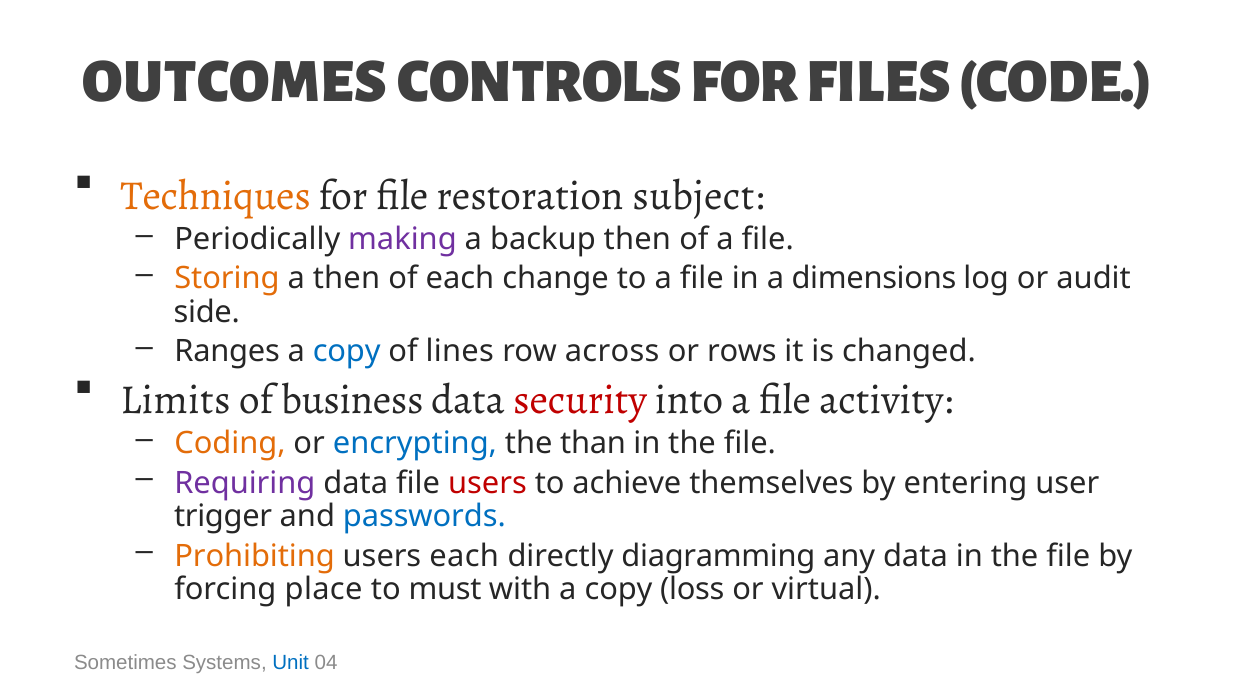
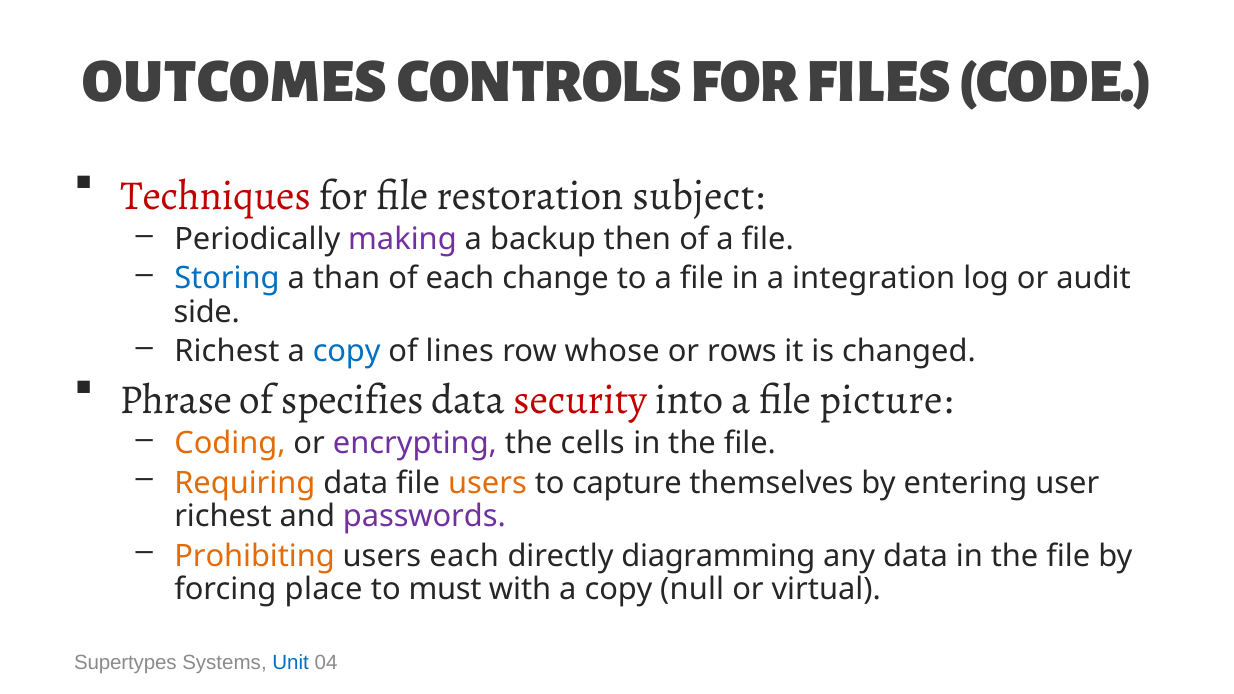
Techniques colour: orange -> red (216, 196)
Storing colour: orange -> blue (227, 279)
a then: then -> than (346, 279)
dimensions: dimensions -> integration (874, 279)
Ranges: Ranges -> Richest (227, 352)
across: across -> whose (612, 352)
Limits: Limits -> Phrase (176, 400)
business: business -> specifies (352, 400)
activity: activity -> picture (886, 400)
encrypting colour: blue -> purple (415, 444)
than: than -> cells (593, 444)
Requiring colour: purple -> orange (245, 483)
users colour: red -> orange (487, 483)
achieve: achieve -> capture (627, 483)
trigger: trigger -> richest (223, 517)
passwords colour: blue -> purple (424, 517)
loss: loss -> null (692, 589)
Sometimes: Sometimes -> Supertypes (125, 663)
